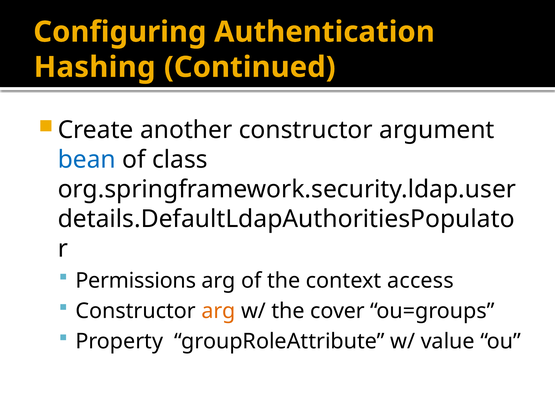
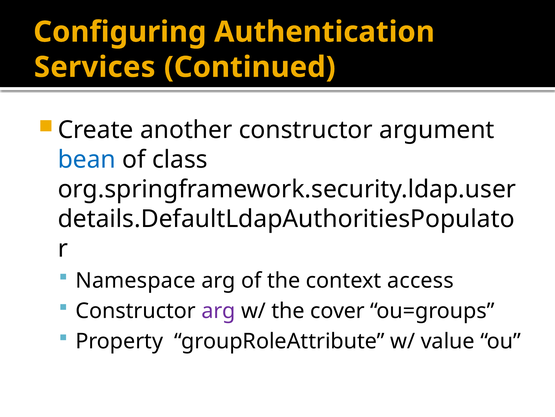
Hashing: Hashing -> Services (95, 67)
Permissions: Permissions -> Namespace (136, 280)
arg colour: orange -> purple (218, 310)
